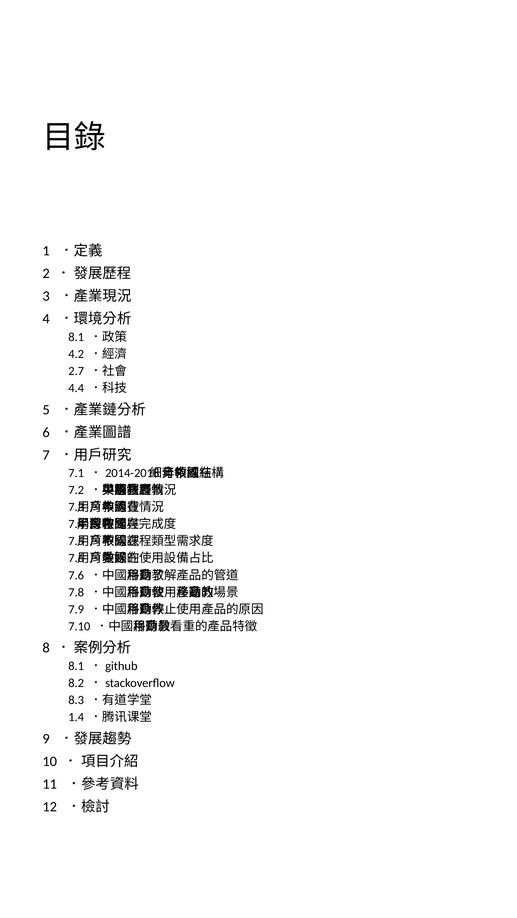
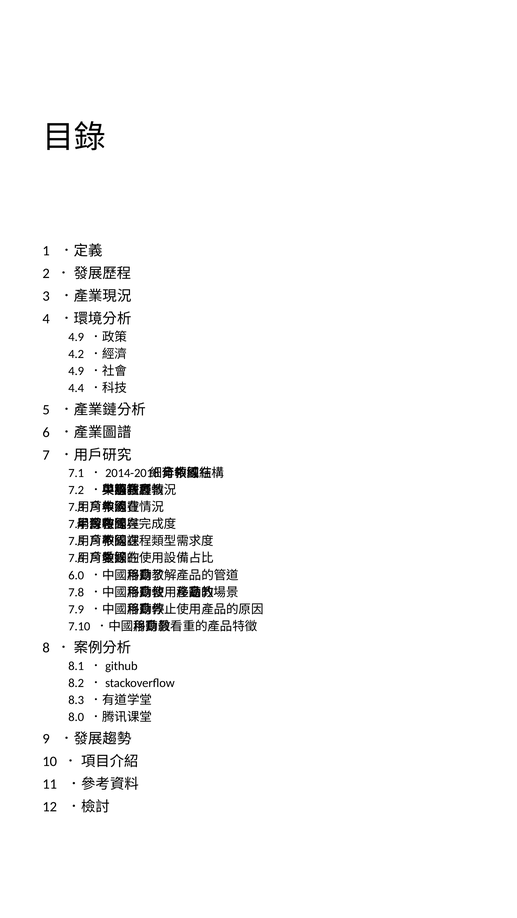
8.1: 8.1 -> 4.9 (76, 337)
2.7: 2.7 -> 4.9 (76, 371)
7.6: 7.6 -> 6.0 (76, 576)
1.4: 1.4 -> 8.0 (76, 718)
